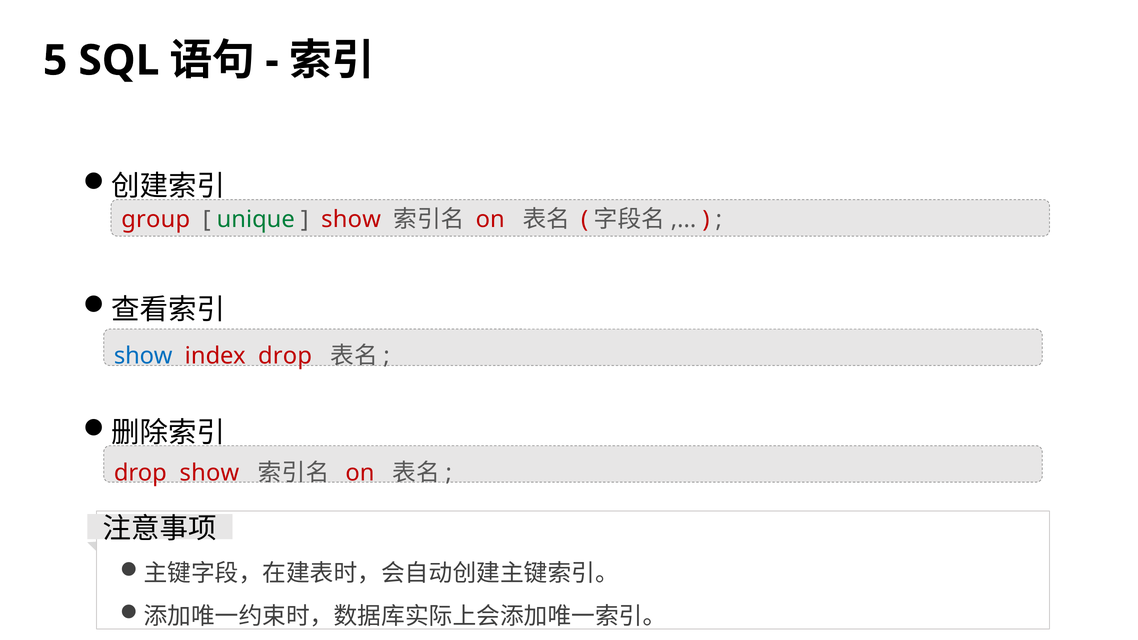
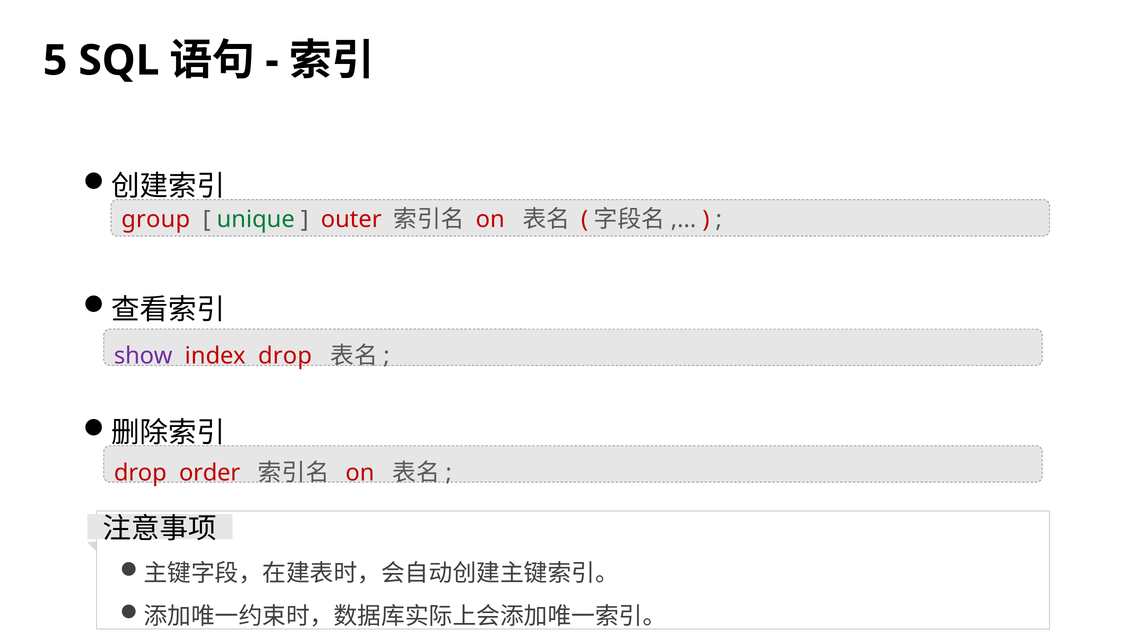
show: show -> outer (351, 220)
show colour: blue -> purple (143, 356)
drop show: show -> order (210, 473)
